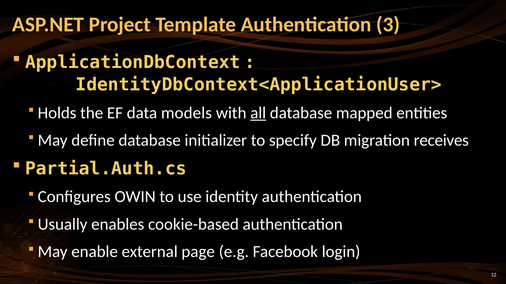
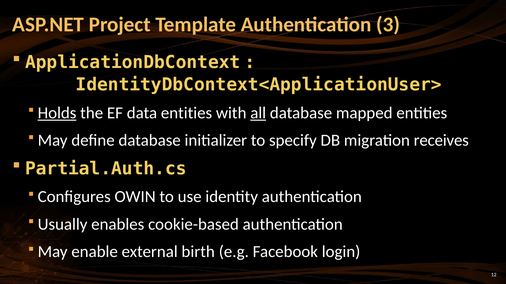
Holds underline: none -> present (57, 113)
data models: models -> entities (187, 113)
page: page -> birth (198, 252)
